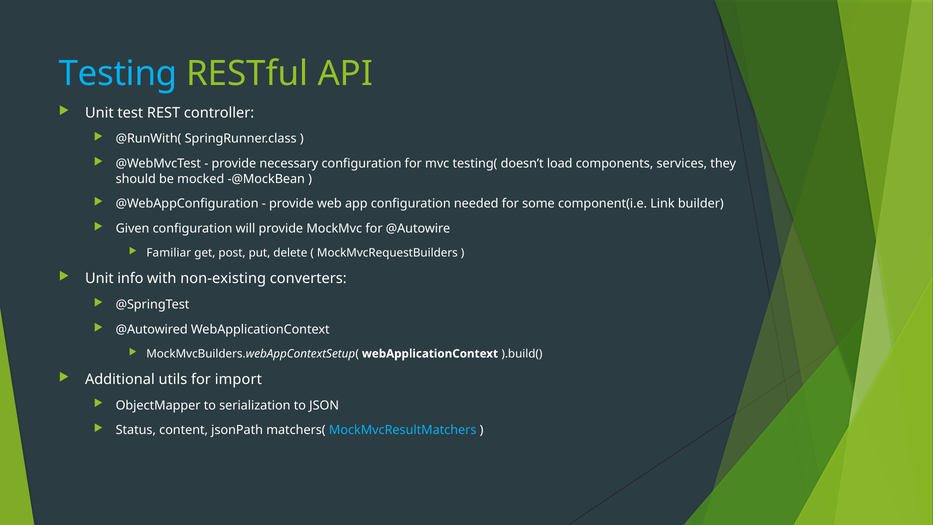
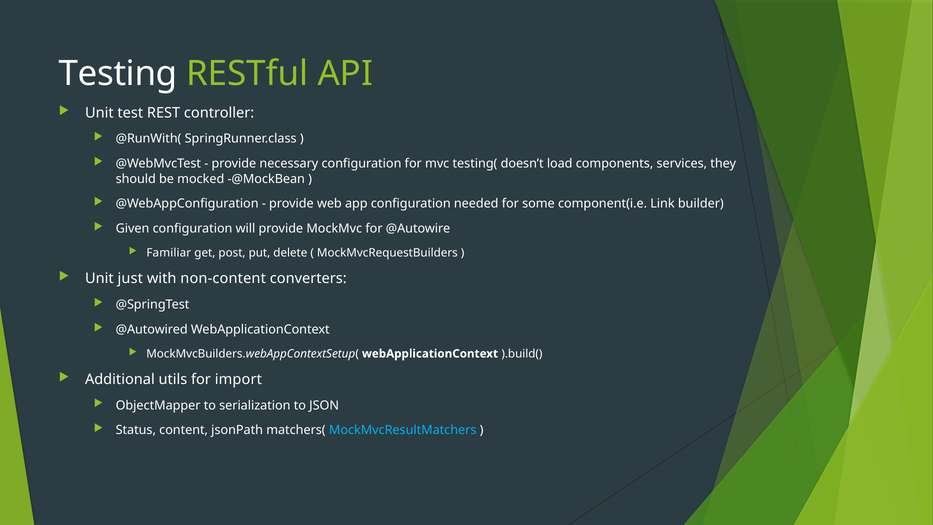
Testing colour: light blue -> white (118, 74)
info: info -> just (130, 279)
non-existing: non-existing -> non-content (223, 279)
